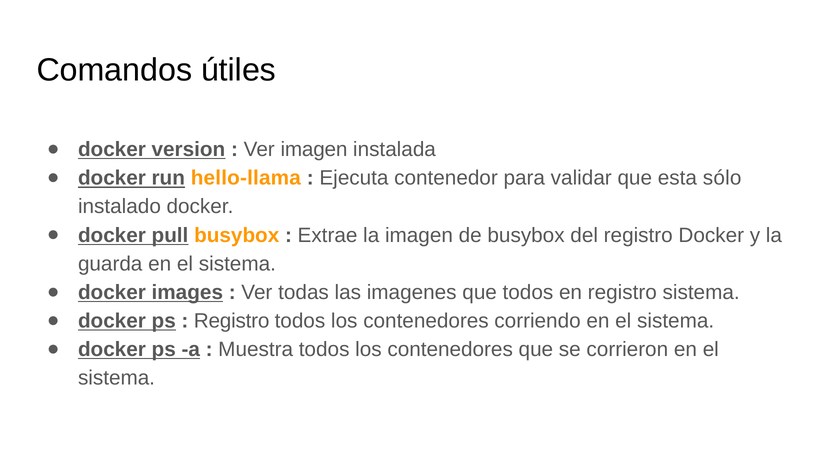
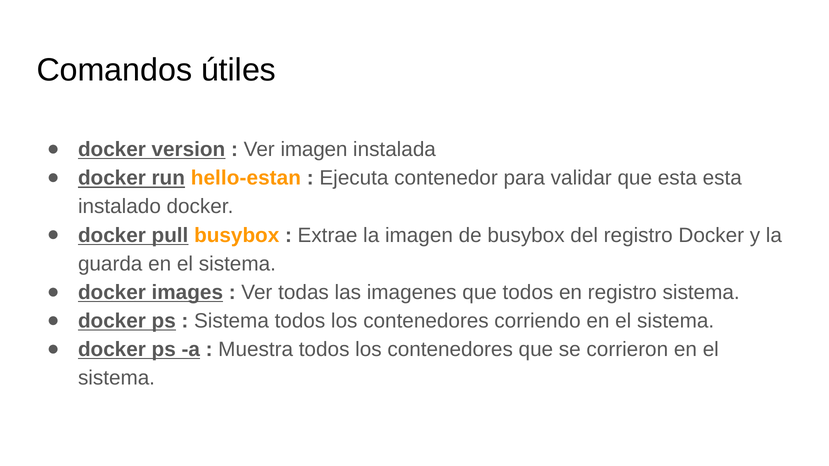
hello-llama: hello-llama -> hello-estan (246, 178)
esta sólo: sólo -> esta (722, 178)
Registro: Registro -> Sistema (231, 321)
